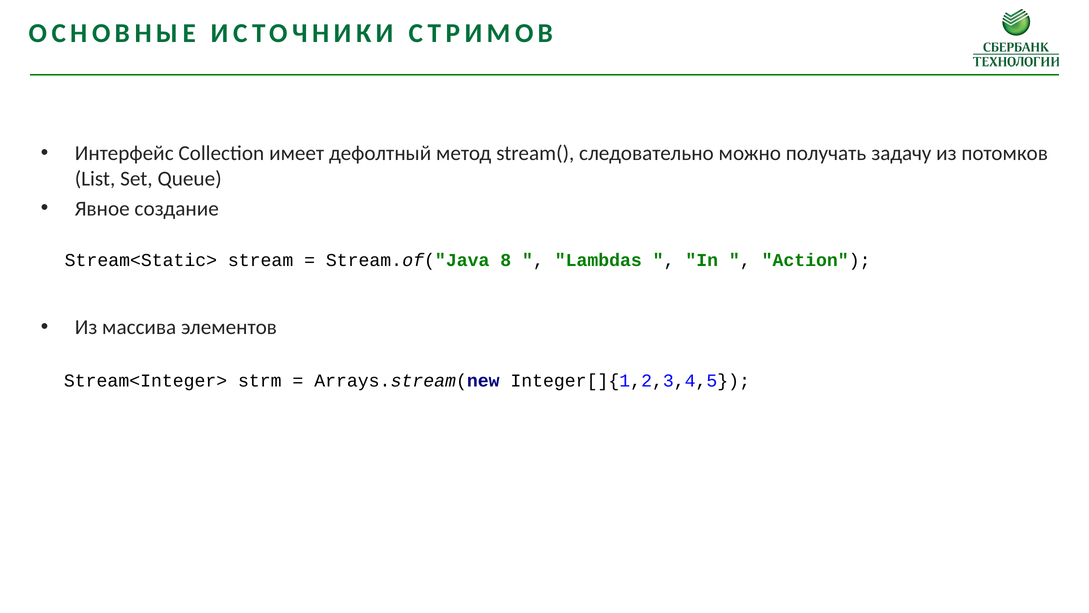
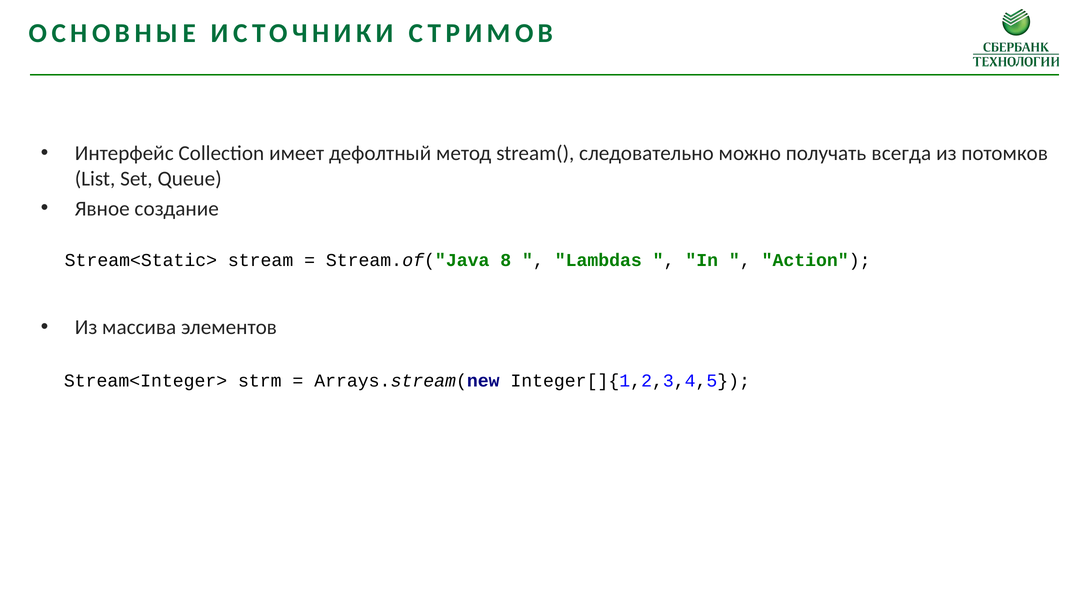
задачу: задачу -> всегда (901, 153)
